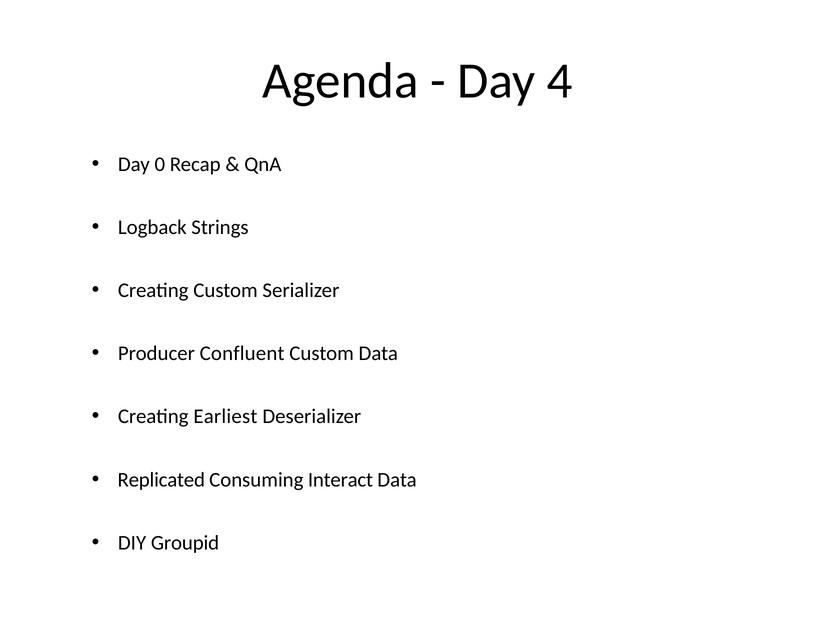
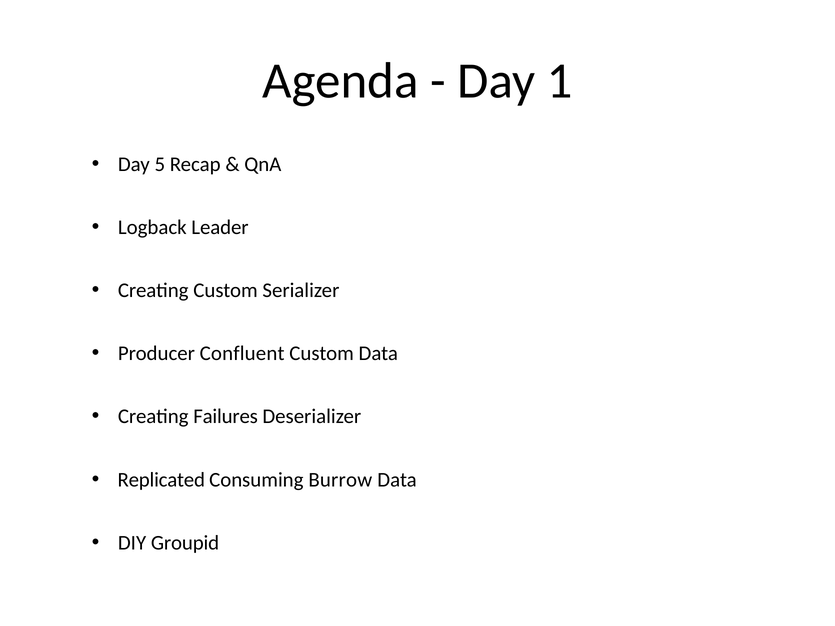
4: 4 -> 1 (560, 81)
0: 0 -> 5 (160, 164)
Strings: Strings -> Leader (220, 227)
Earliest: Earliest -> Failures (226, 417)
Interact: Interact -> Burrow (340, 480)
